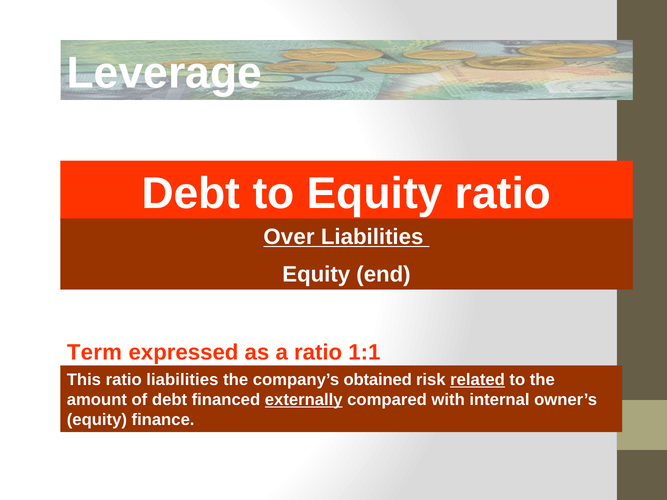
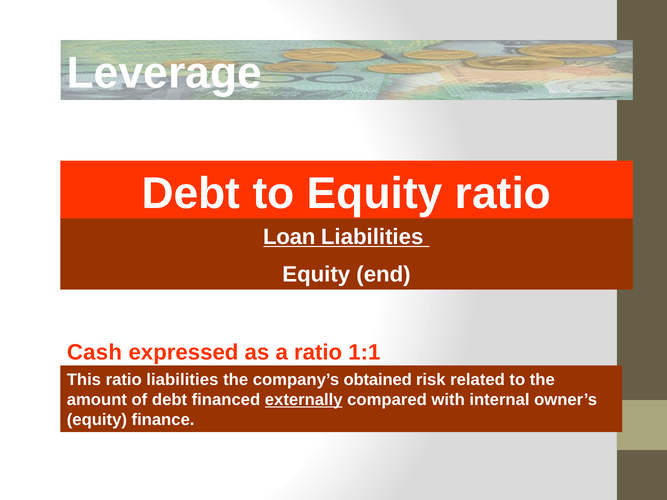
Over: Over -> Loan (289, 237)
Term: Term -> Cash (94, 352)
related underline: present -> none (478, 380)
